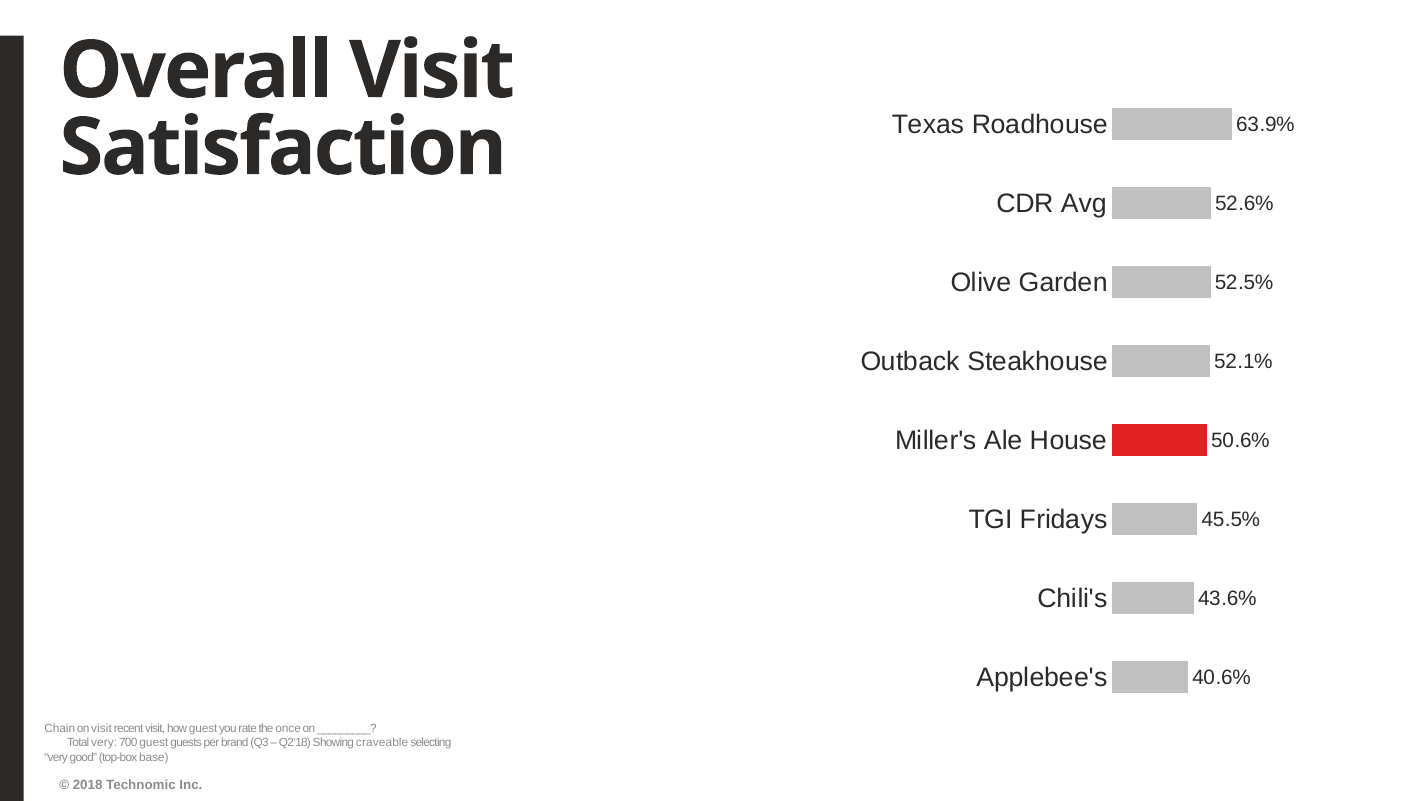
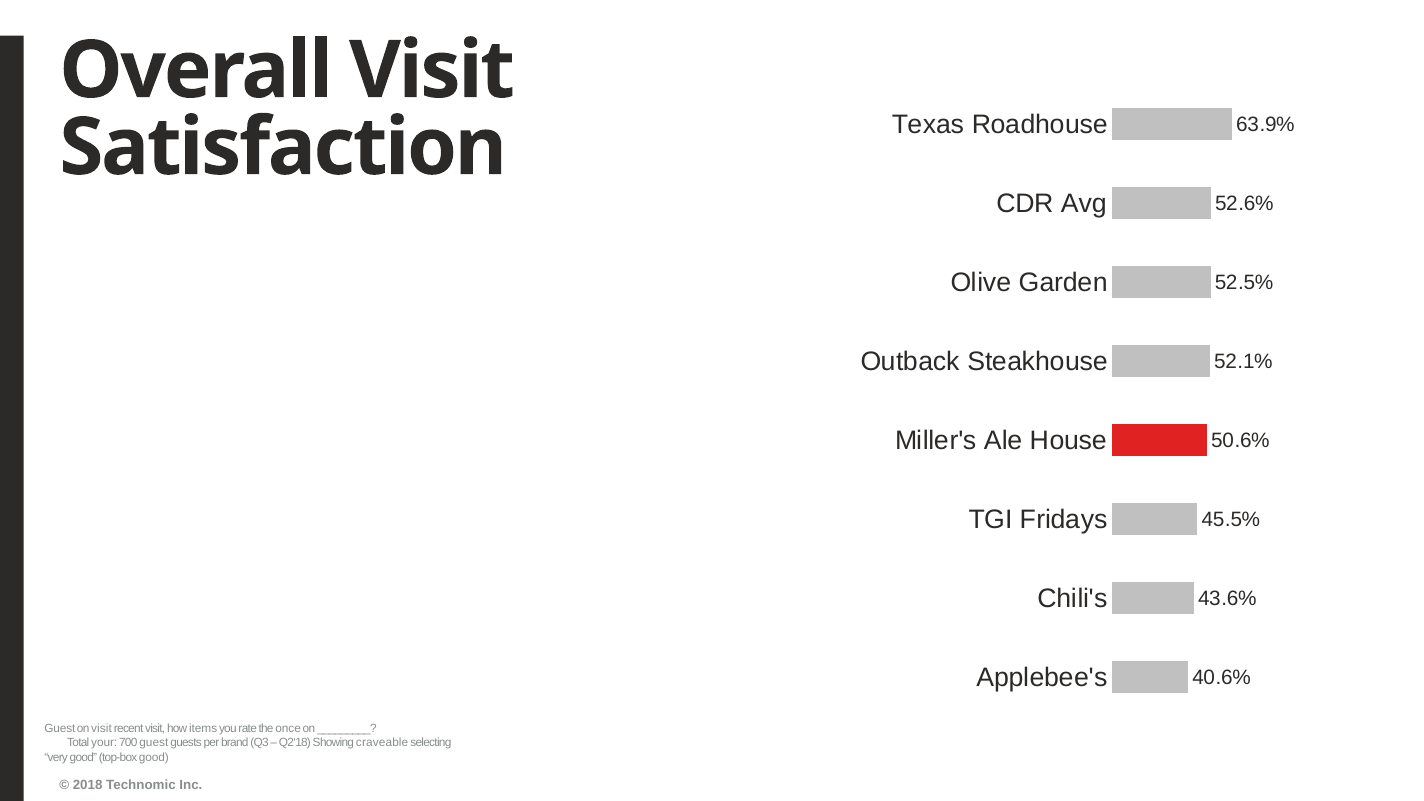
Chain: Chain -> Guest (60, 729)
how guest: guest -> items (203, 729)
Total very: very -> your (104, 743)
top-box base: base -> good (154, 757)
